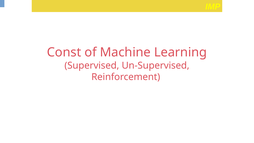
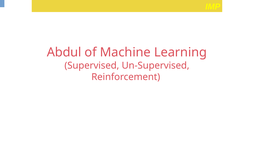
Const: Const -> Abdul (64, 52)
